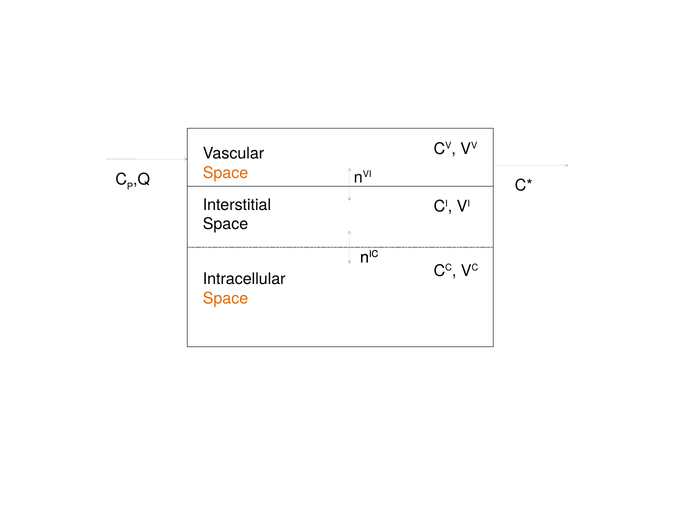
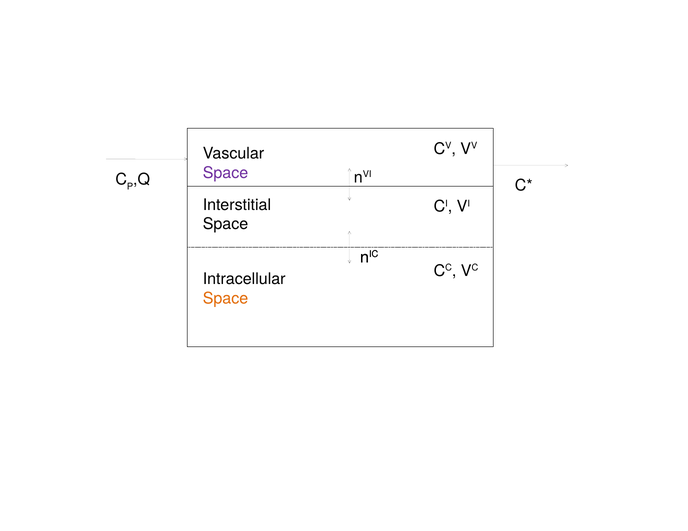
Space colour: orange -> purple (225, 173)
